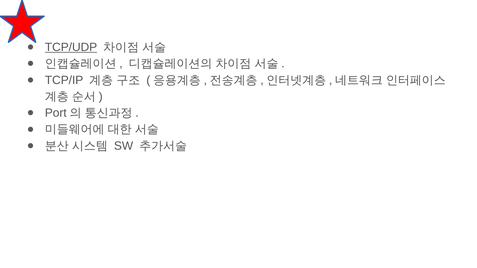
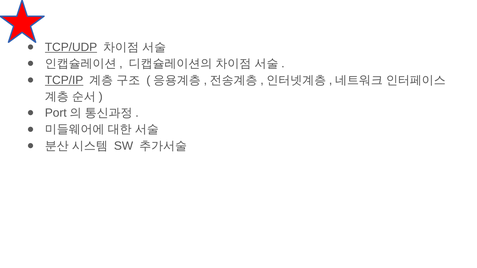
TCP/IP underline: none -> present (64, 80)
